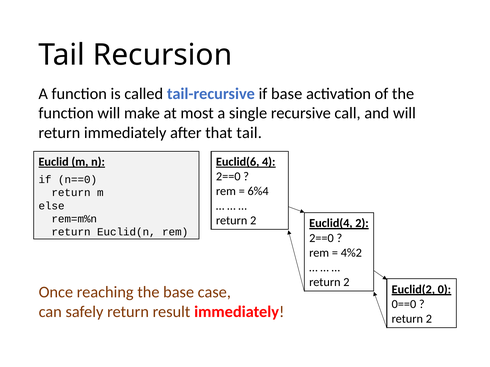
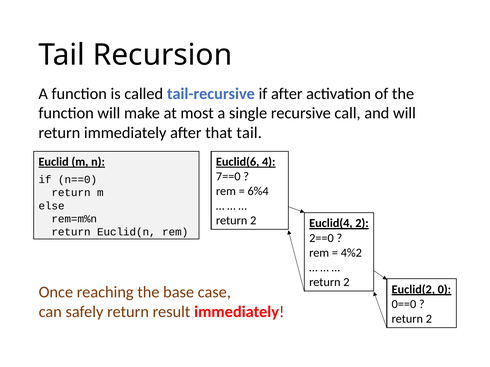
if base: base -> after (287, 94)
2==0: 2==0 -> 7==0 (228, 177)
